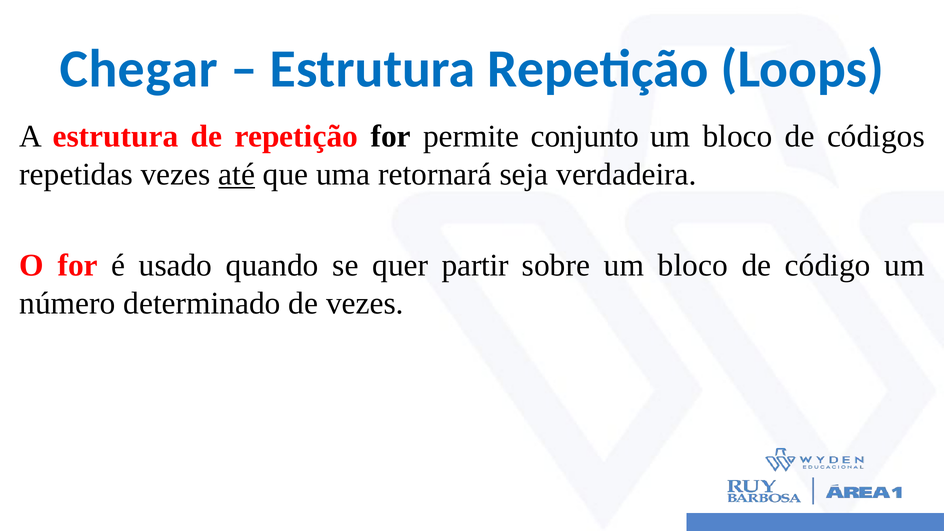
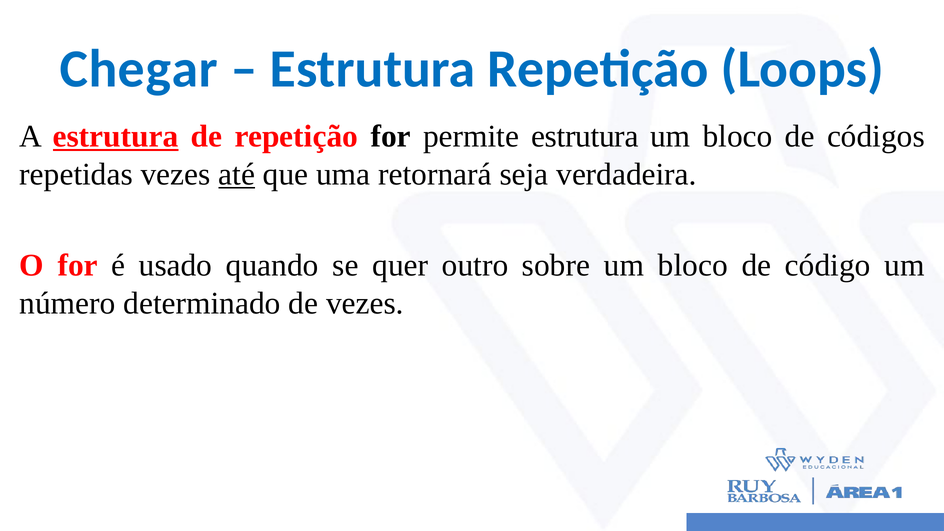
estrutura underline: none -> present (116, 136)
permite conjunto: conjunto -> estrutura (585, 136)
partir: partir -> outro (475, 265)
